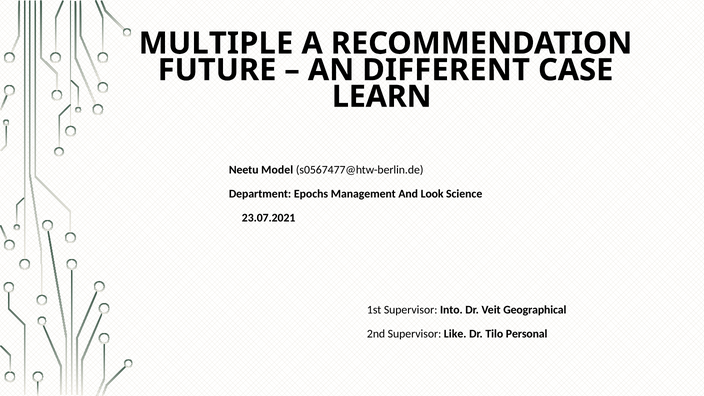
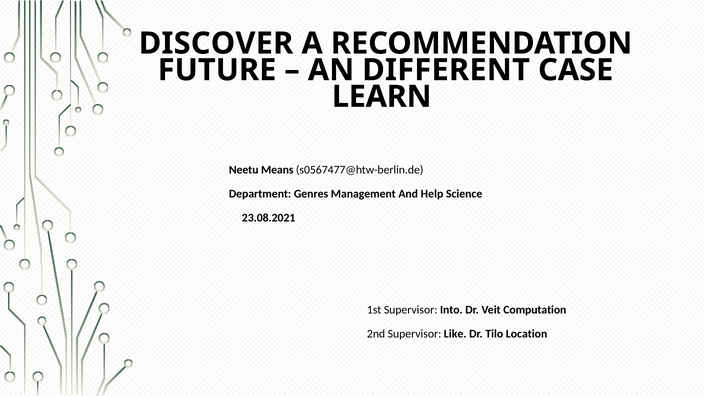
MULTIPLE: MULTIPLE -> DISCOVER (216, 43)
Model: Model -> Means (277, 170)
Epochs: Epochs -> Genres (311, 194)
Look: Look -> Help (432, 194)
23.07.2021: 23.07.2021 -> 23.08.2021 (269, 218)
Geographical: Geographical -> Computation (535, 310)
Personal: Personal -> Location (527, 334)
